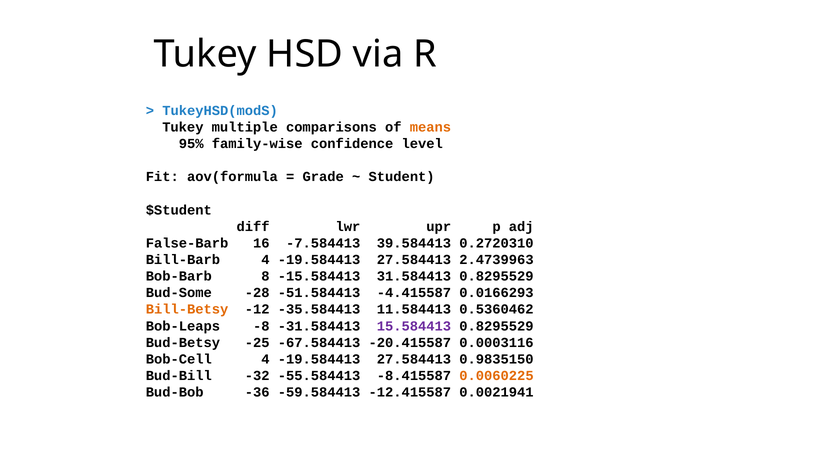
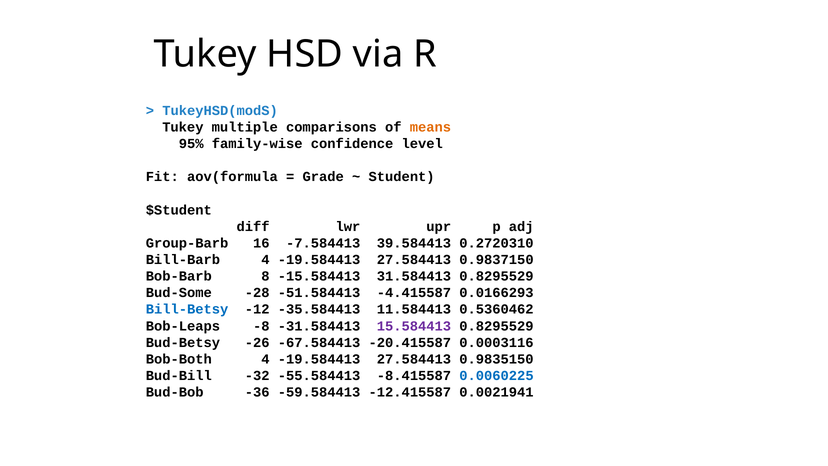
False-Barb: False-Barb -> Group-Barb (187, 243)
2.4739963: 2.4739963 -> 0.9837150 (496, 260)
Bill-Betsy colour: orange -> blue (187, 309)
-25: -25 -> -26 (257, 342)
Bob-Cell: Bob-Cell -> Bob-Both (179, 359)
0.0060225 colour: orange -> blue (496, 375)
